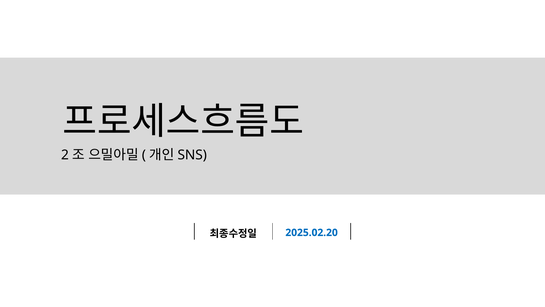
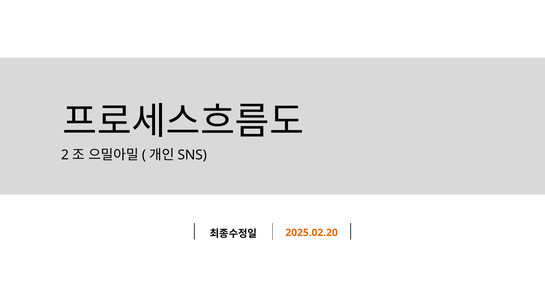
2025.02.20 colour: blue -> orange (312, 232)
